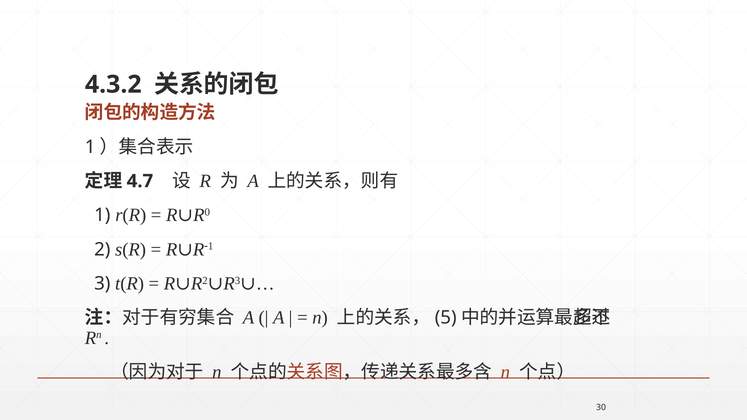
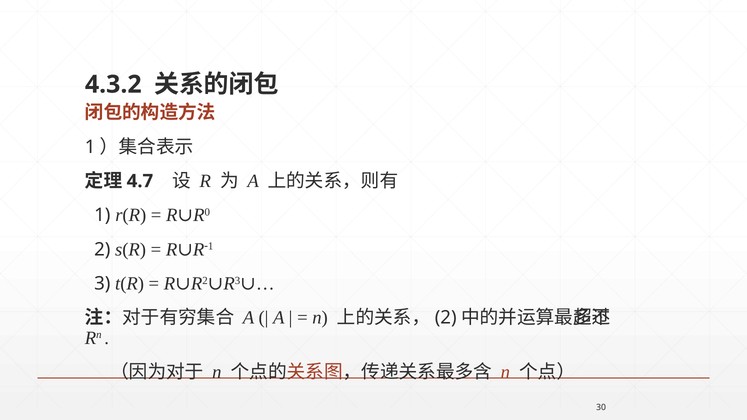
5: 5 -> 2 (446, 318)
